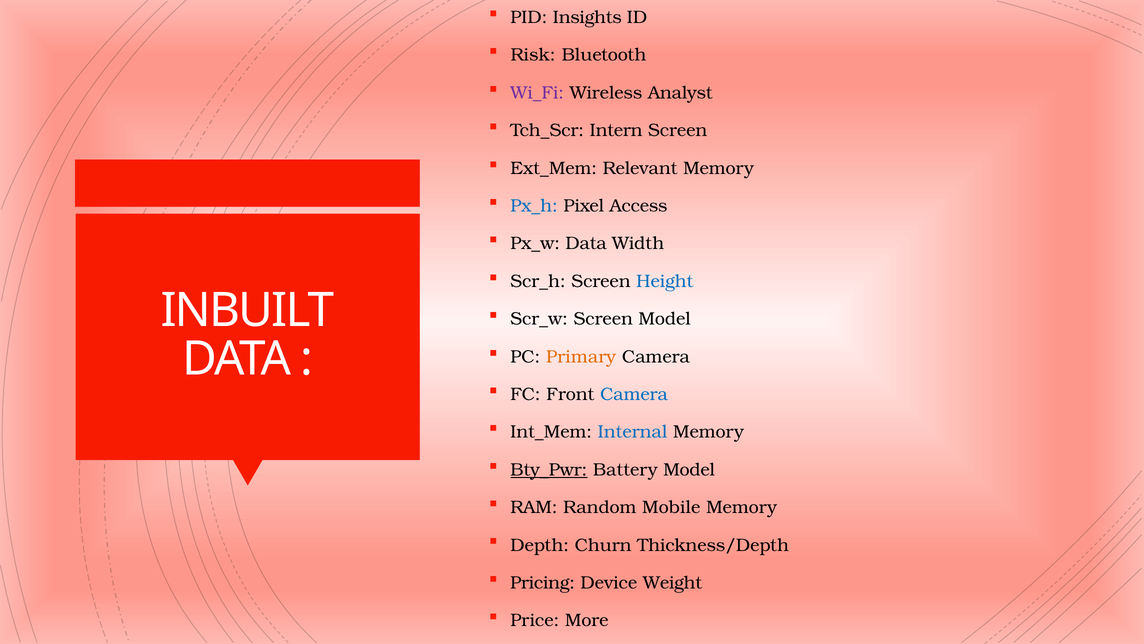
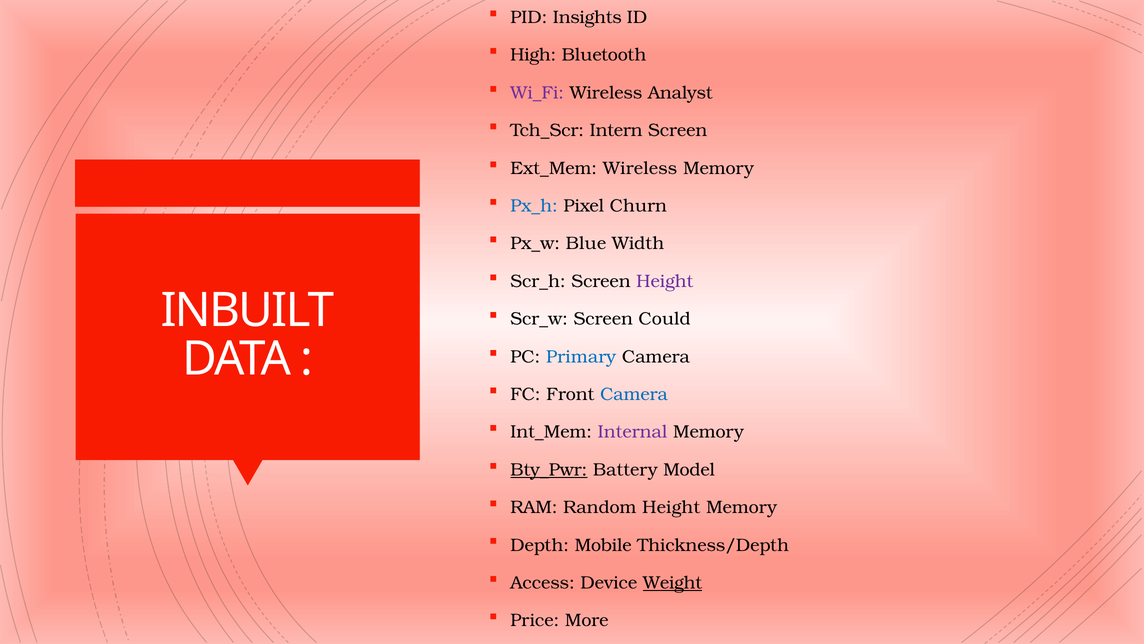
Risk: Risk -> High (533, 55)
Ext_Mem Relevant: Relevant -> Wireless (640, 168)
Access: Access -> Churn (638, 206)
Px_w Data: Data -> Blue (586, 243)
Height colour: blue -> purple (665, 281)
Screen Model: Model -> Could (665, 319)
Primary colour: orange -> blue (581, 356)
Internal colour: blue -> purple (633, 432)
Random Mobile: Mobile -> Height (671, 507)
Churn: Churn -> Mobile (603, 545)
Pricing: Pricing -> Access (543, 582)
Weight underline: none -> present (672, 582)
